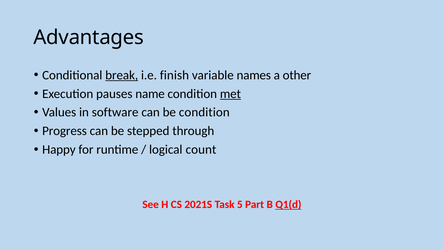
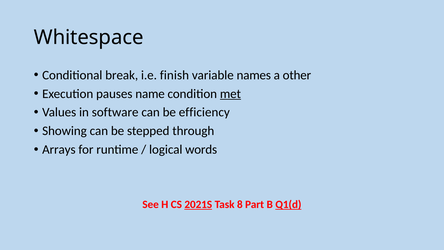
Advantages: Advantages -> Whitespace (89, 37)
break underline: present -> none (122, 75)
be condition: condition -> efficiency (204, 112)
Progress: Progress -> Showing (64, 131)
Happy: Happy -> Arrays (59, 149)
count: count -> words (201, 149)
2021S underline: none -> present (198, 204)
5: 5 -> 8 (240, 204)
